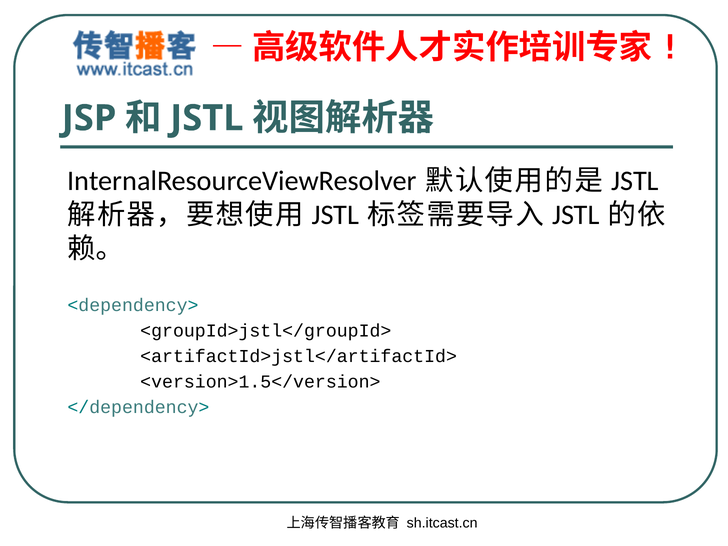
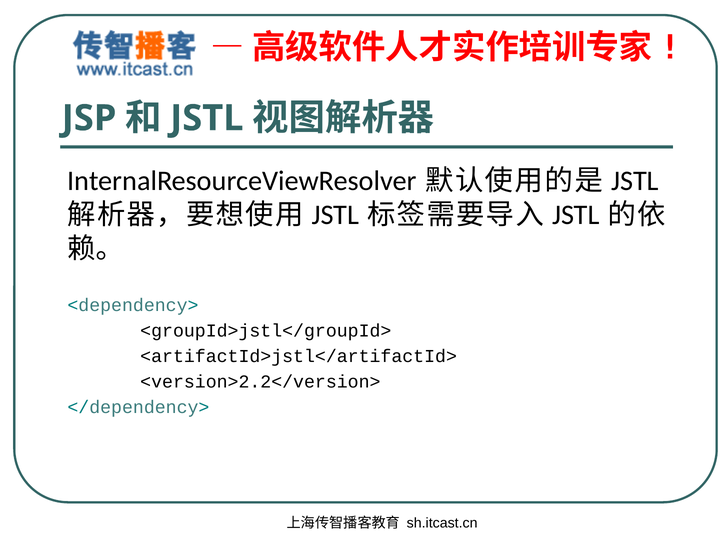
<version>1.5</version>: <version>1.5</version> -> <version>2.2</version> (260, 382)
